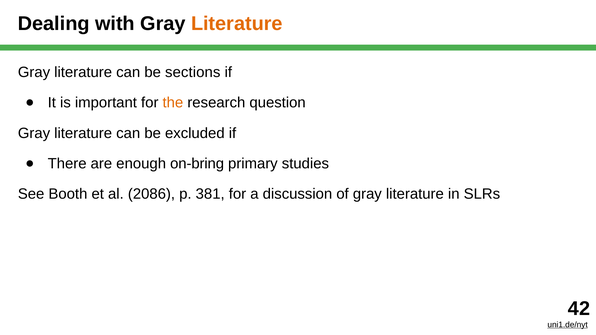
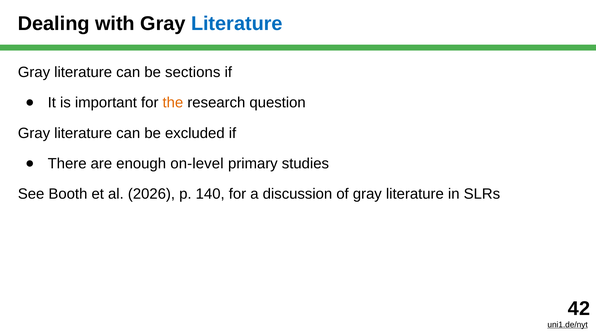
Literature colour: orange -> blue (237, 24)
on-bring: on-bring -> on-level (197, 164)
2086: 2086 -> 2026 (151, 194)
381: 381 -> 140 (210, 194)
